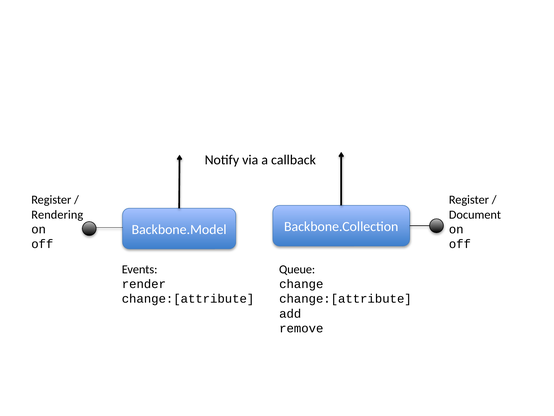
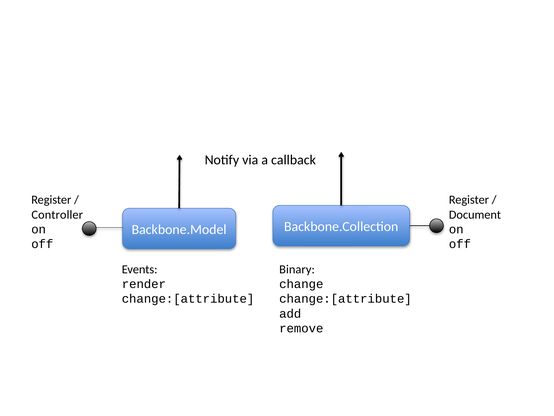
Rendering: Rendering -> Controller (57, 214)
Queue: Queue -> Binary (297, 269)
